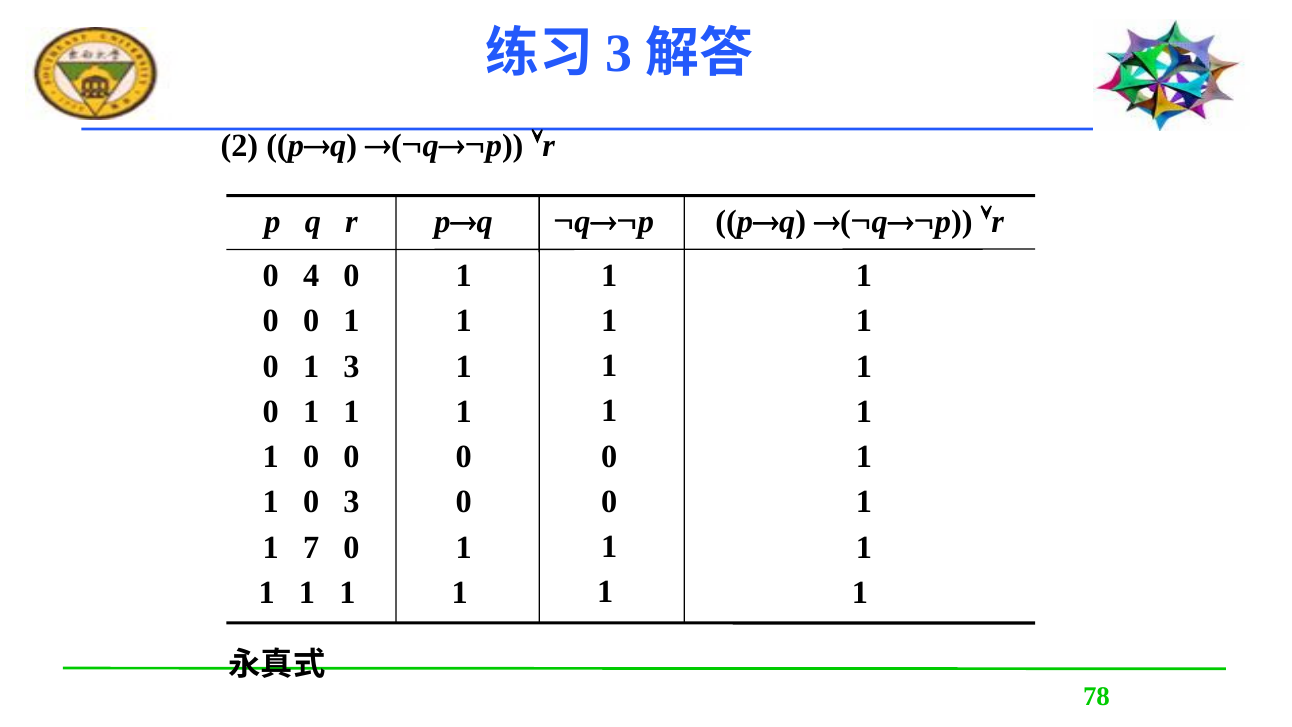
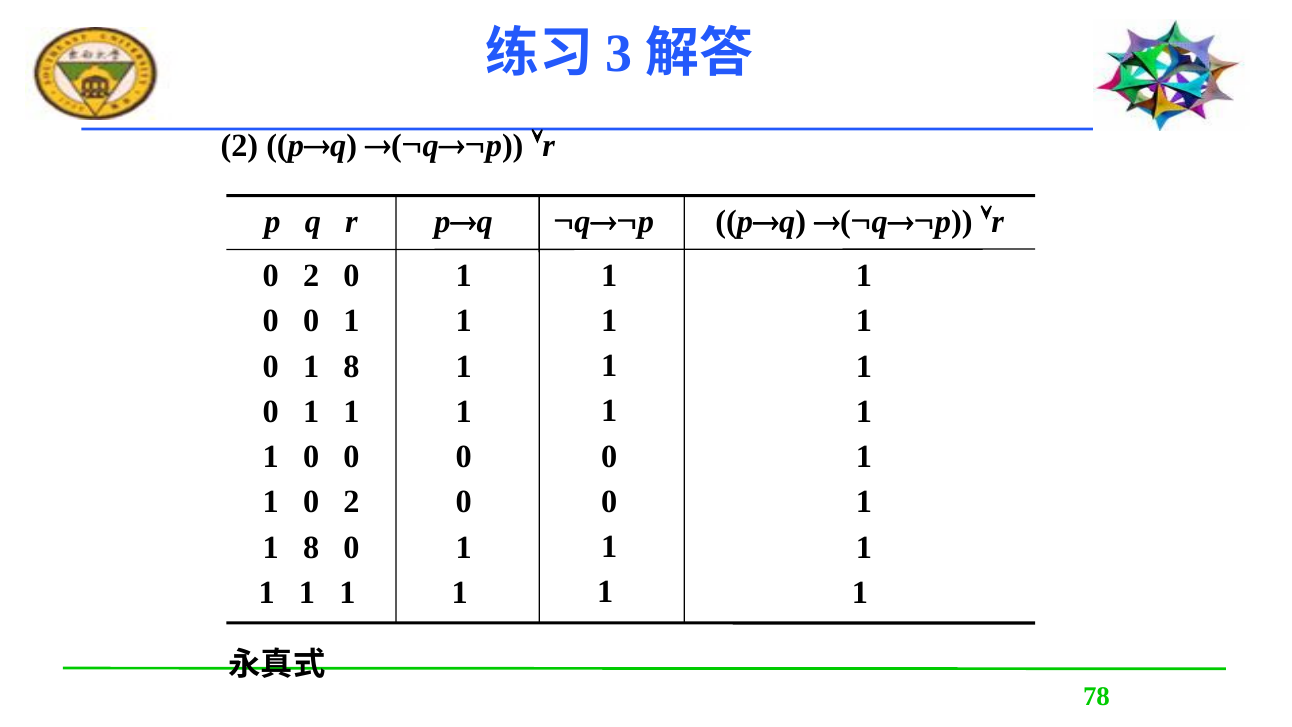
4: 4 -> 2 (311, 276)
0 1 3: 3 -> 8 (351, 366)
3: 3 -> 2 (351, 502)
7: 7 -> 8 (311, 547)
